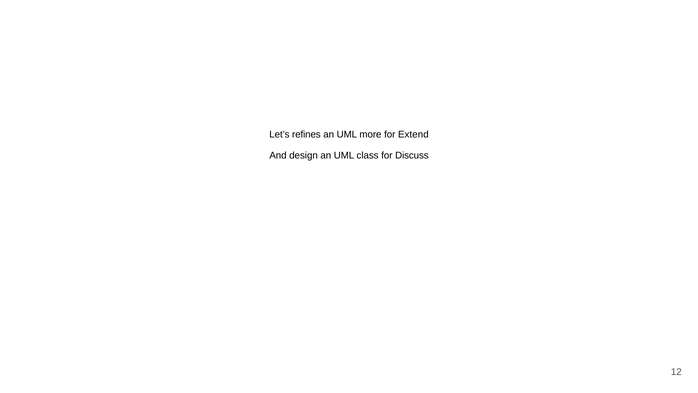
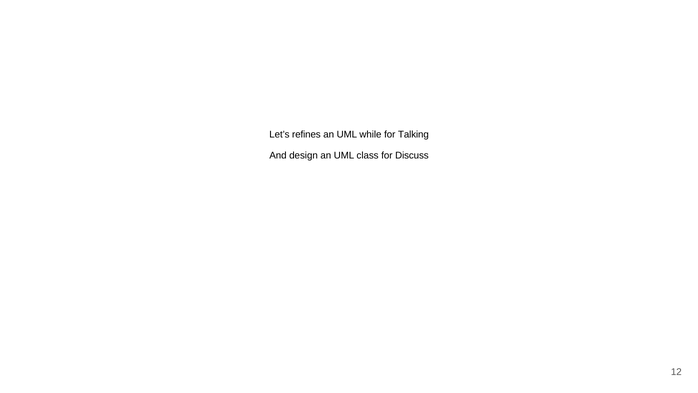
more: more -> while (370, 135)
Extend: Extend -> Talking (413, 135)
